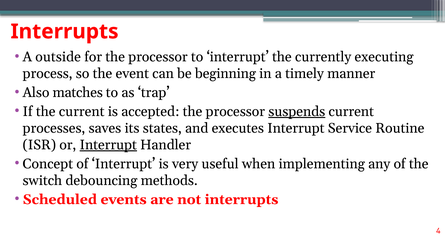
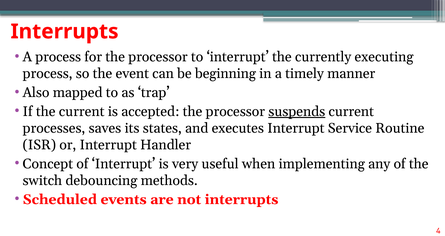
A outside: outside -> process (58, 57)
matches: matches -> mapped (78, 93)
Interrupt underline: present -> none (108, 145)
